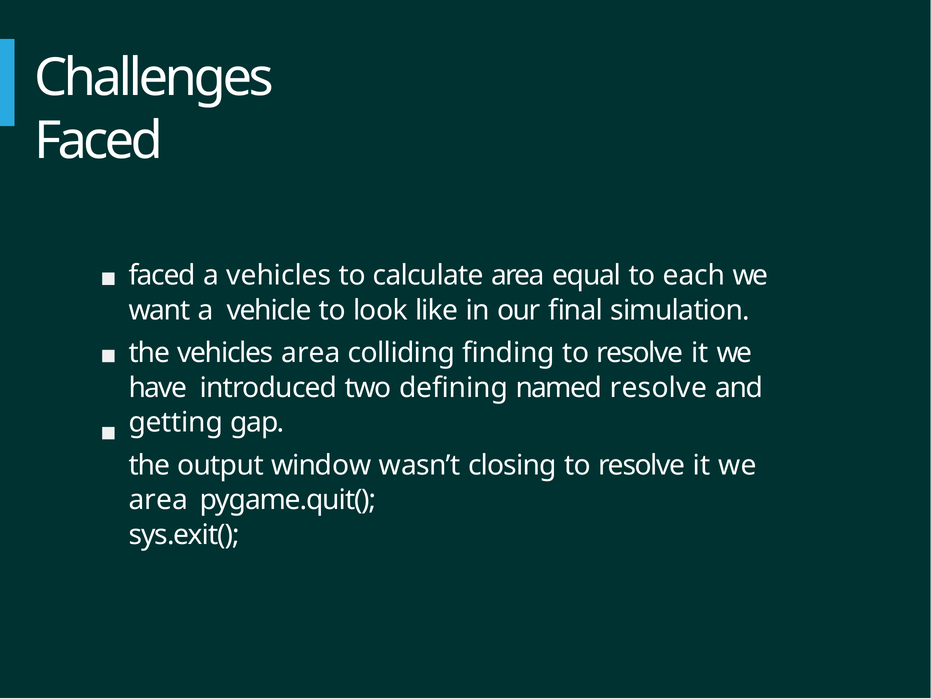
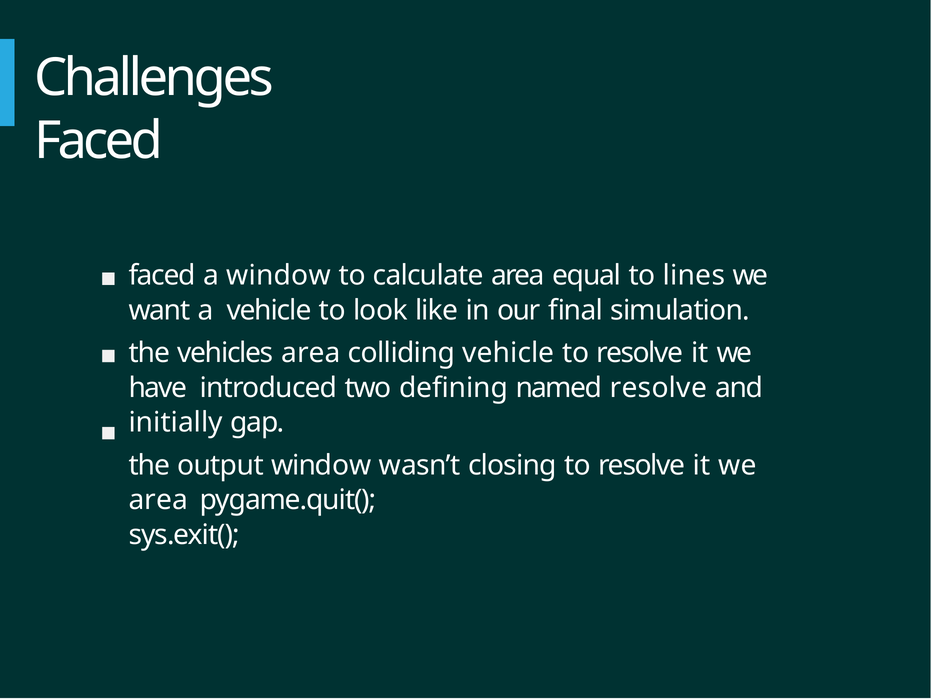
a vehicles: vehicles -> window (279, 276)
each: each -> lines (694, 276)
colliding finding: finding -> vehicle (508, 353)
getting: getting -> initially (176, 423)
